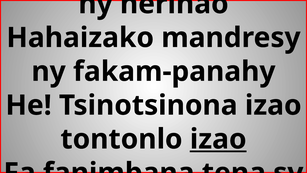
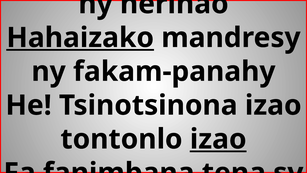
Hahaizako underline: none -> present (80, 38)
